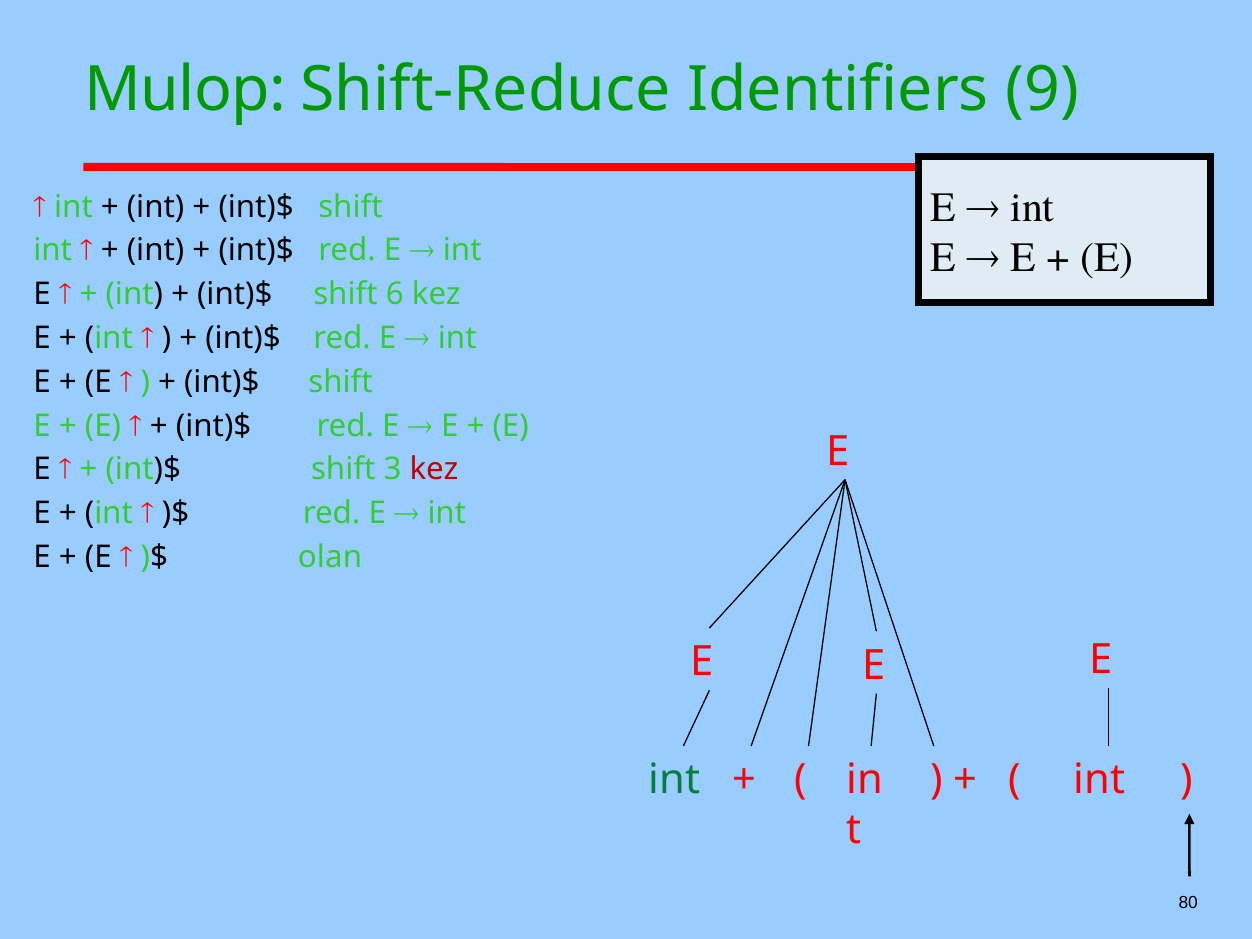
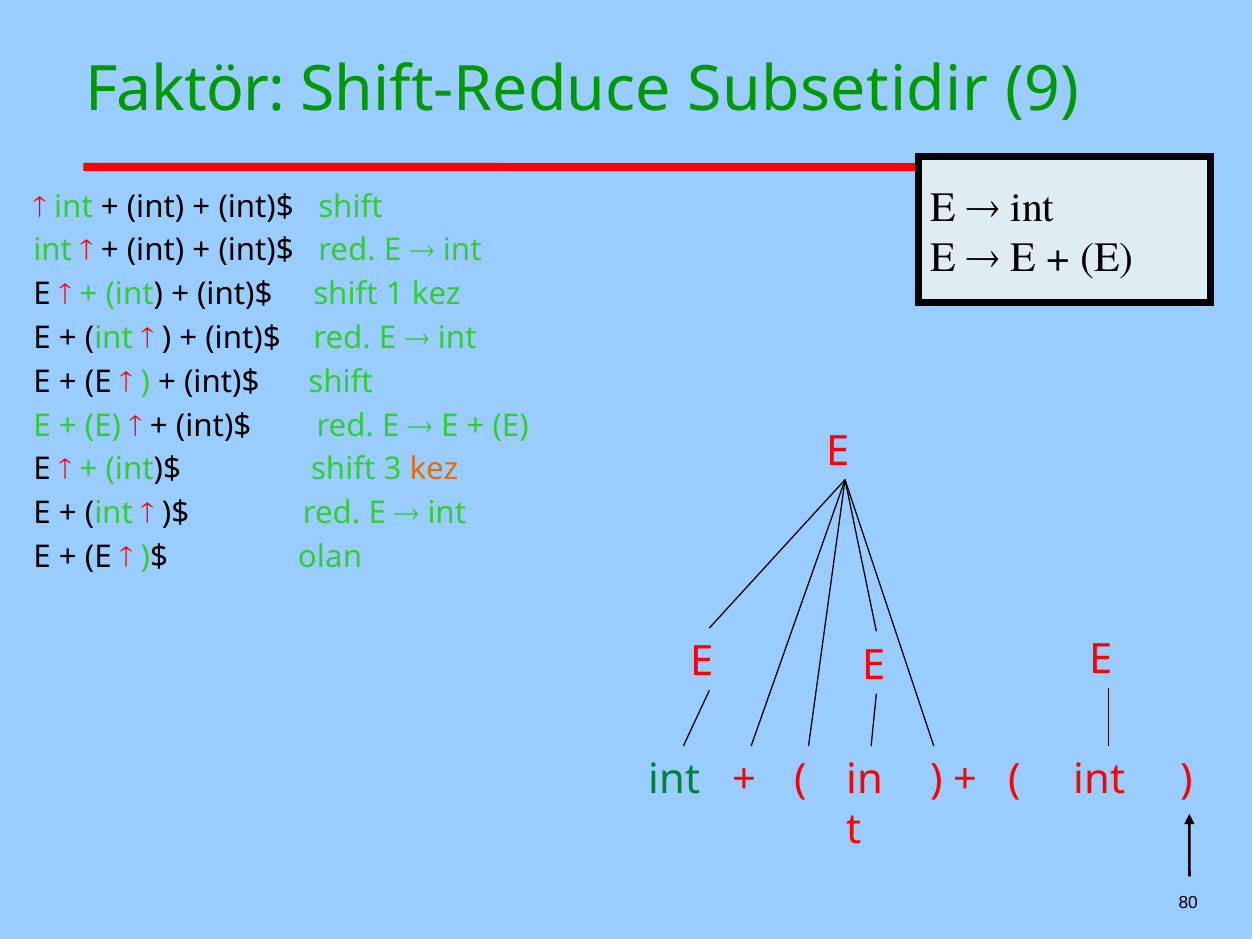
Mulop: Mulop -> Faktör (185, 90)
Identifiers: Identifiers -> Subsetidir (838, 90)
6: 6 -> 1 (395, 294)
kez colour: red -> orange (434, 470)
